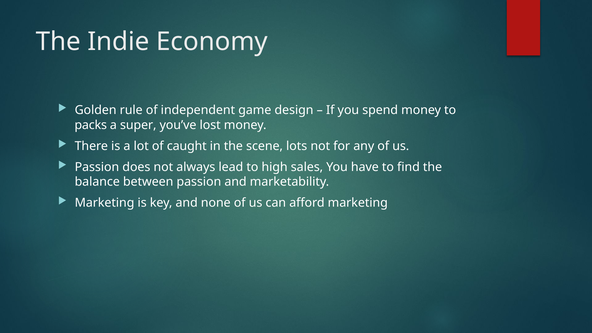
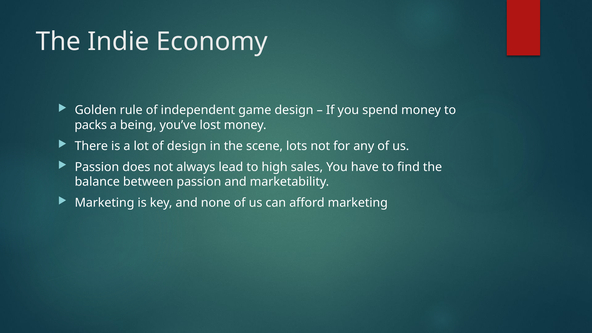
super: super -> being (138, 125)
of caught: caught -> design (187, 146)
